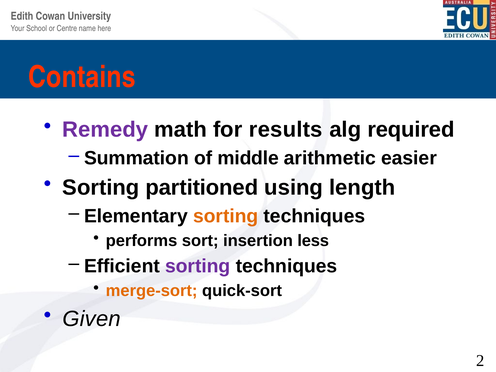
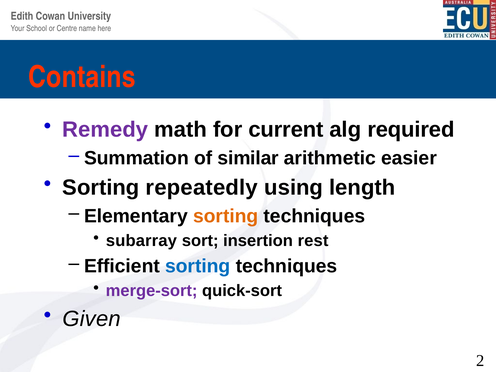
results: results -> current (286, 130)
middle: middle -> similar (248, 158)
partitioned: partitioned -> repeatedly (202, 188)
performs: performs -> subarray (141, 241)
less: less -> rest (313, 241)
sorting colour: purple -> blue (198, 266)
merge-sort colour: orange -> purple (152, 291)
